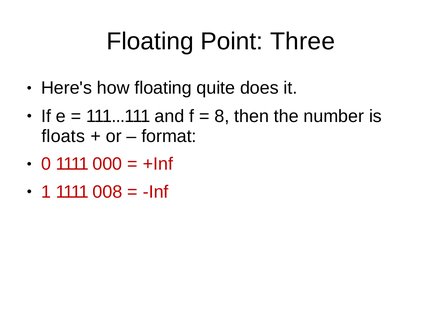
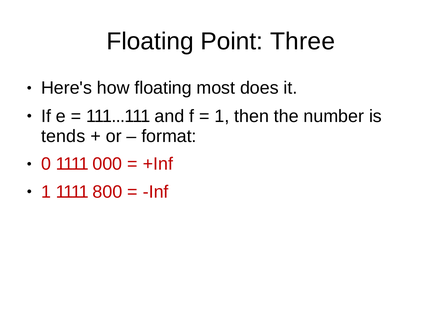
quite: quite -> most (216, 88)
8: 8 -> 1 (222, 116)
floats: floats -> tends (63, 136)
008: 008 -> 800 (107, 192)
